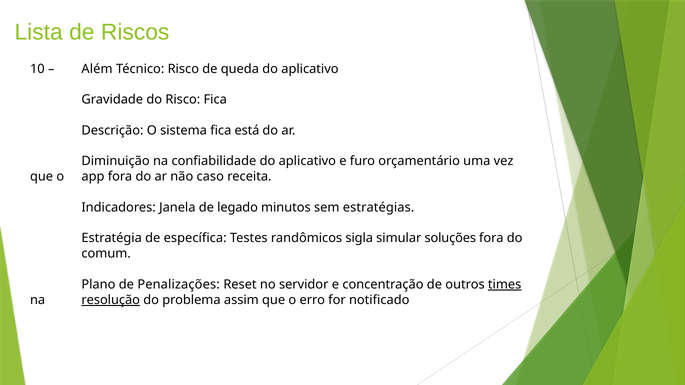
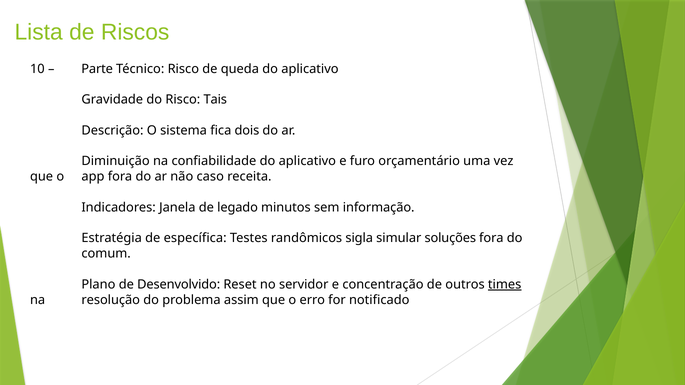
Além: Além -> Parte (97, 69)
Risco Fica: Fica -> Tais (215, 100)
está: está -> dois (247, 131)
estratégias: estratégias -> informação (379, 208)
Penalizações: Penalizações -> Desenvolvido (179, 285)
resolução underline: present -> none (111, 300)
